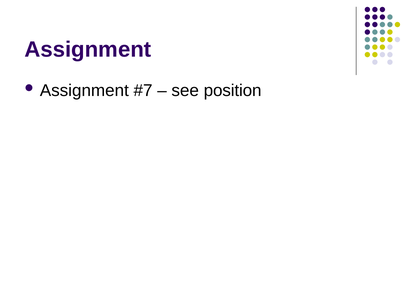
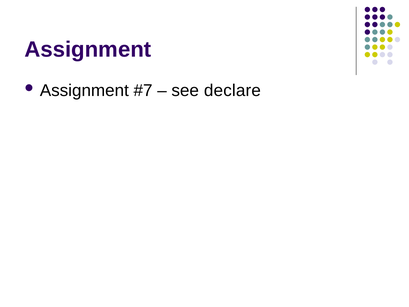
position: position -> declare (232, 90)
